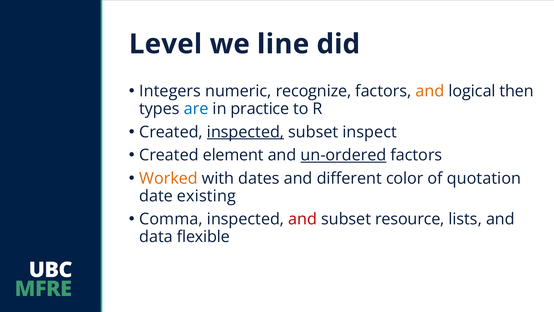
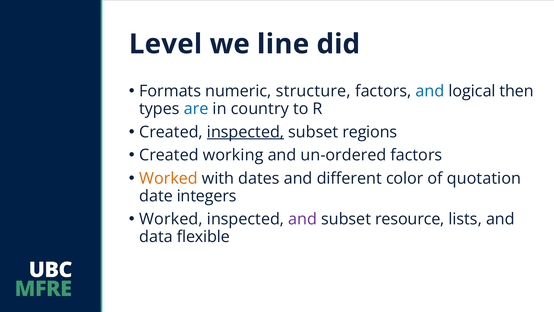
Integers: Integers -> Formats (170, 91)
recognize: recognize -> structure (313, 91)
and colour: orange -> blue (430, 91)
practice: practice -> country (260, 109)
inspect: inspect -> regions (370, 132)
element: element -> working (233, 155)
un-ordered underline: present -> none (343, 155)
existing: existing -> integers (207, 196)
Comma: Comma -> Worked (171, 219)
and colour: red -> purple (303, 219)
